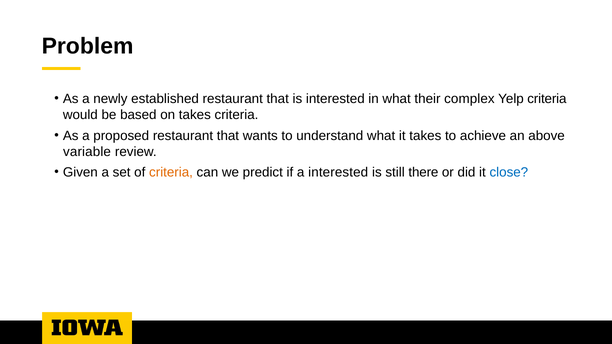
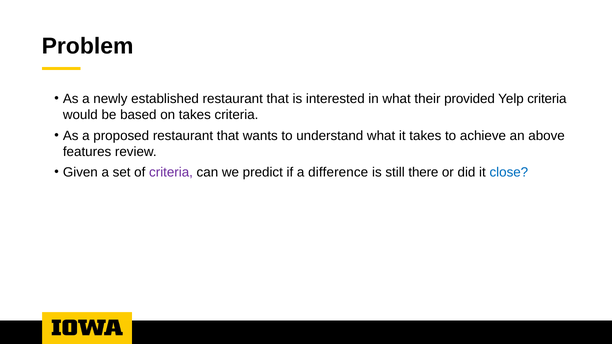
complex: complex -> provided (470, 99)
variable: variable -> features (87, 152)
criteria colour: orange -> purple (171, 173)
a interested: interested -> difference (338, 173)
